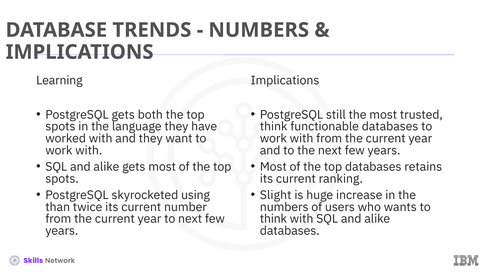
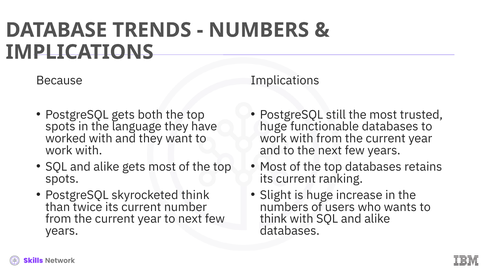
Learning: Learning -> Because (59, 80)
think: think -> huge (274, 126)
skyrocketed using: using -> think (195, 195)
